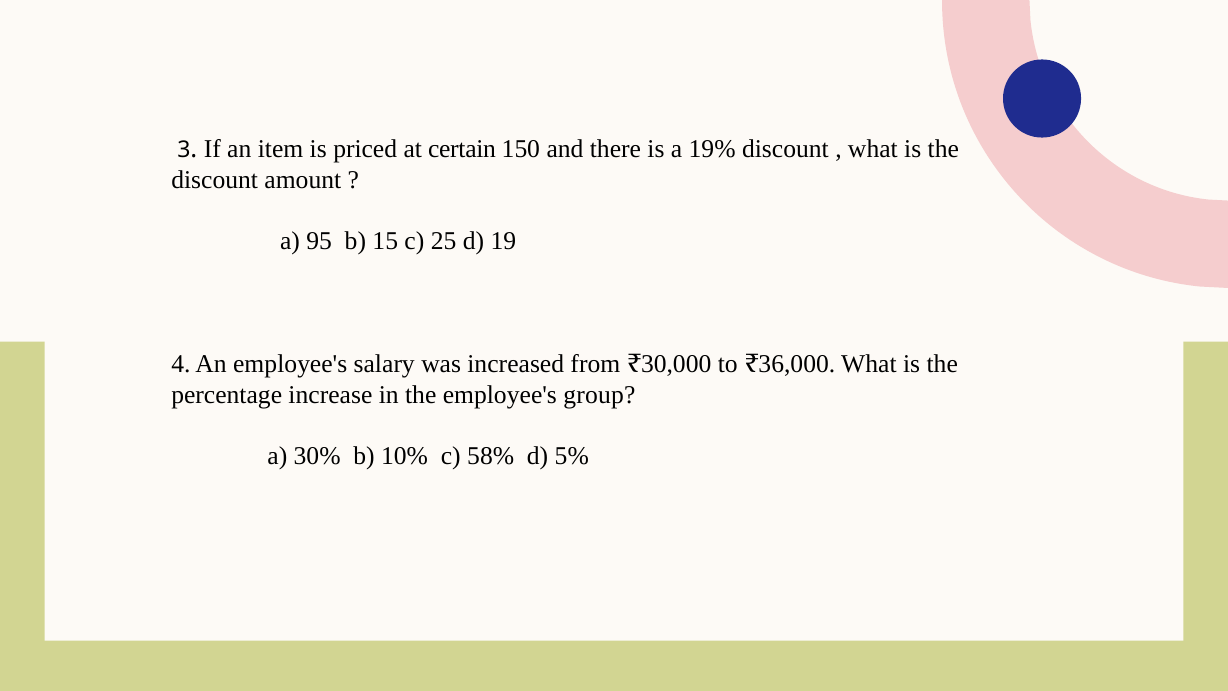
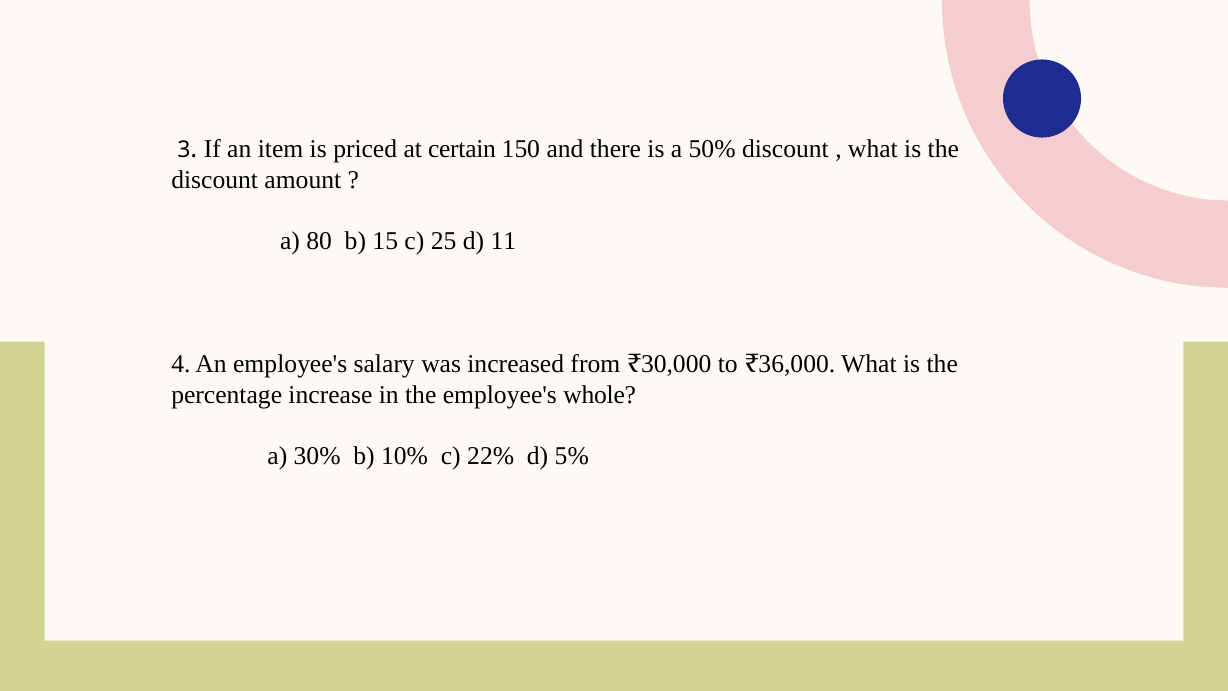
19%: 19% -> 50% (712, 149)
95: 95 -> 80 (319, 241)
19: 19 -> 11 (503, 241)
group: group -> whole (600, 395)
58%: 58% -> 22% (491, 456)
